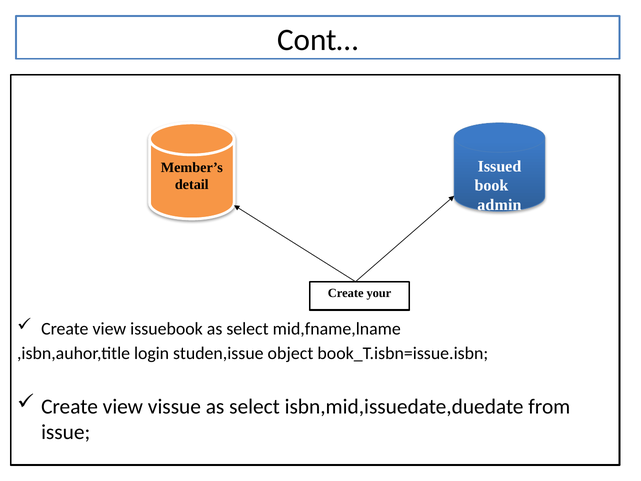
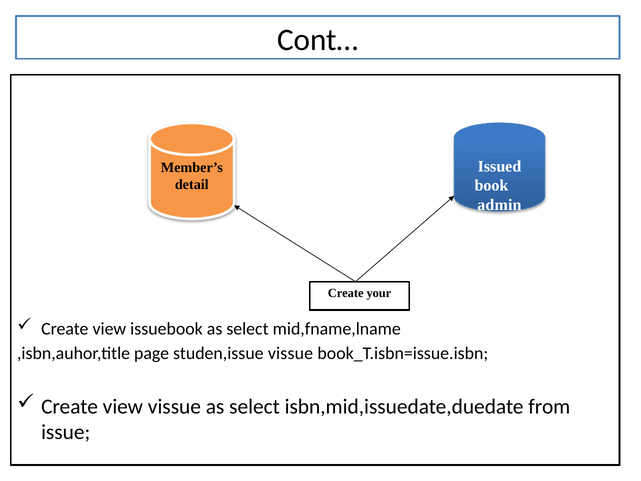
login: login -> page (152, 353)
studen,issue object: object -> vissue (290, 353)
